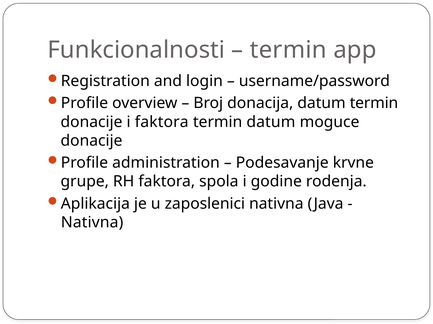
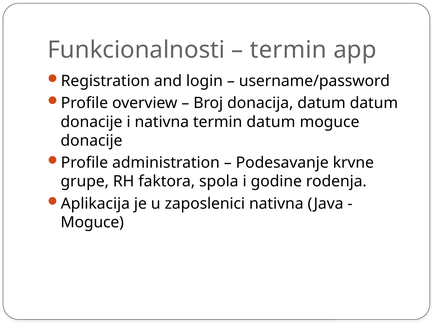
datum termin: termin -> datum (374, 103)
i faktora: faktora -> nativna (162, 122)
Nativna: Nativna -> Moguce (92, 223)
